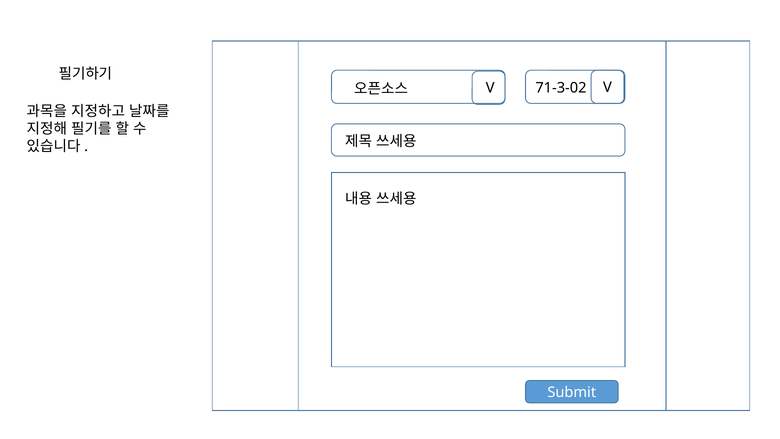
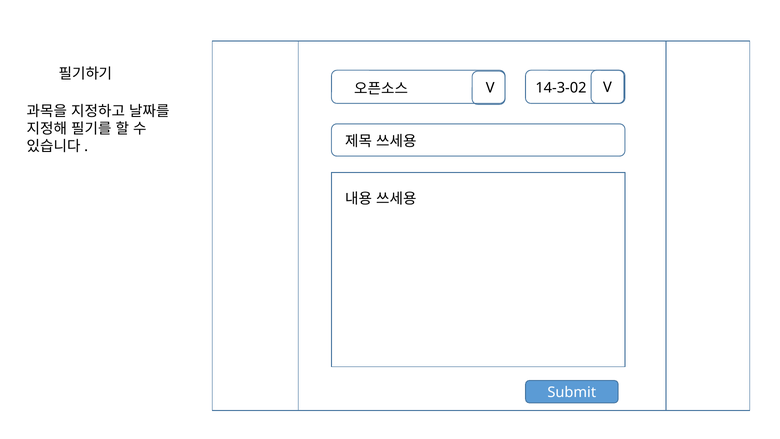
71-3-02: 71-3-02 -> 14-3-02 (561, 88)
